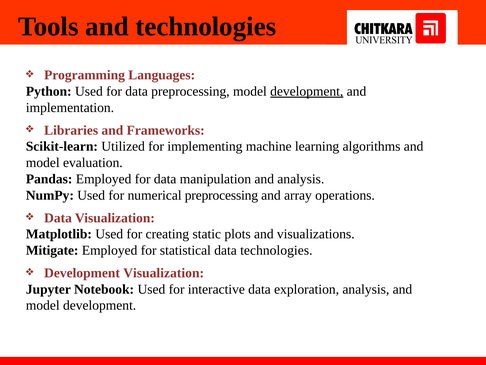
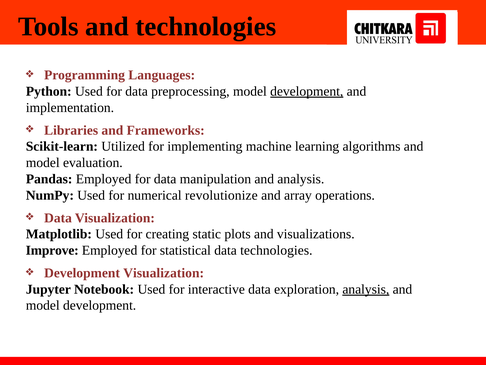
numerical preprocessing: preprocessing -> revolutionize (221, 195)
Mitigate: Mitigate -> Improve (52, 250)
analysis underline: none -> present (366, 289)
